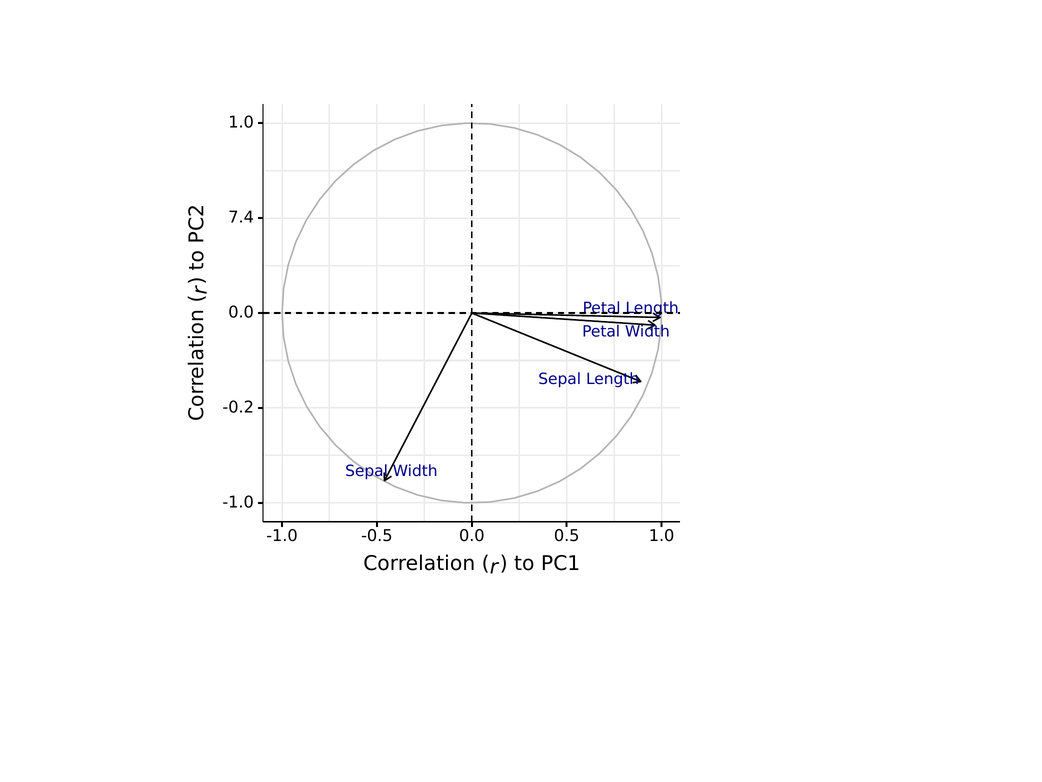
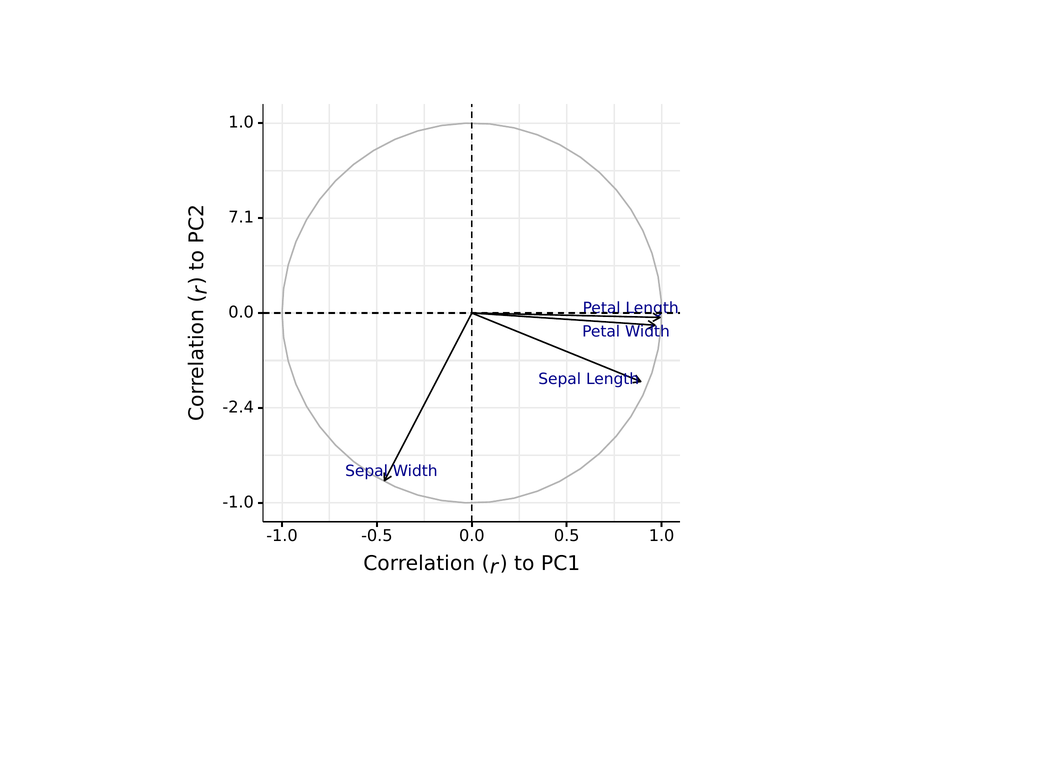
7.4: 7.4 -> 7.1 (241, 217)
-0.2: -0.2 -> -2.4 (238, 407)
